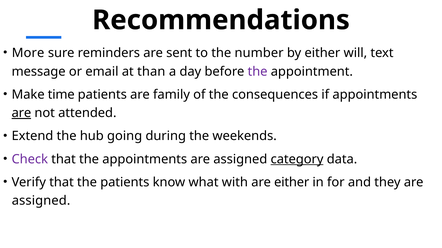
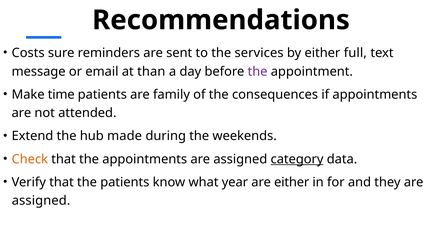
More: More -> Costs (28, 53)
number: number -> services (259, 53)
will: will -> full (355, 53)
are underline: present -> none (21, 113)
going: going -> made (125, 136)
Check colour: purple -> orange (30, 160)
with: with -> year (235, 183)
